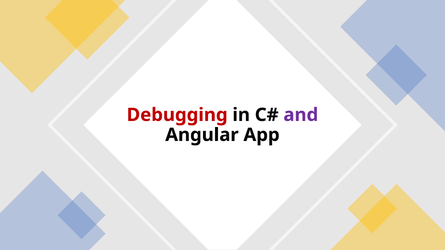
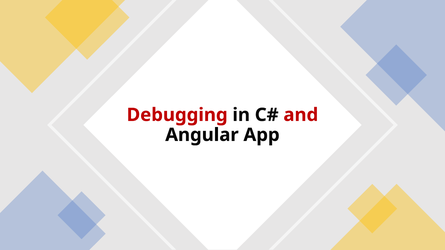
and colour: purple -> red (301, 115)
